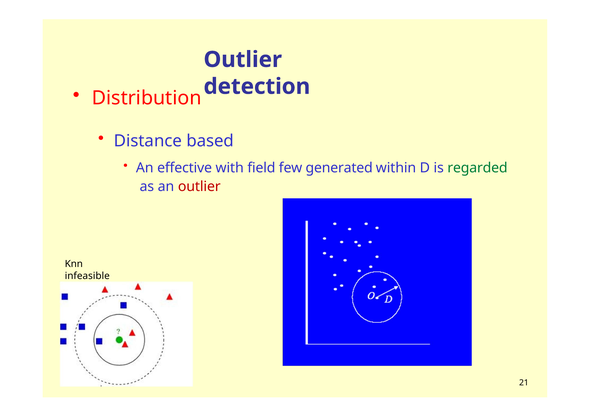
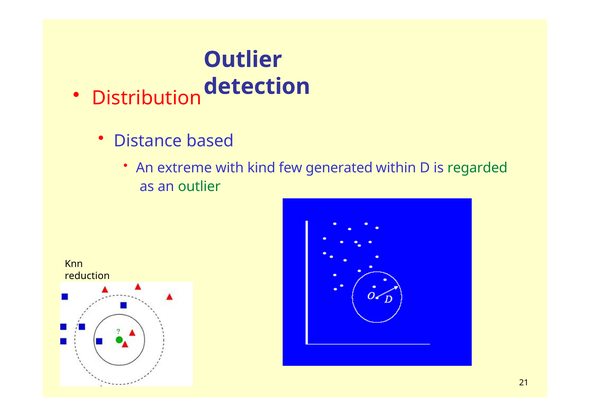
effective: effective -> extreme (185, 168)
field: field -> kind (261, 168)
outlier colour: red -> green (199, 187)
infeasible: infeasible -> reduction (87, 276)
